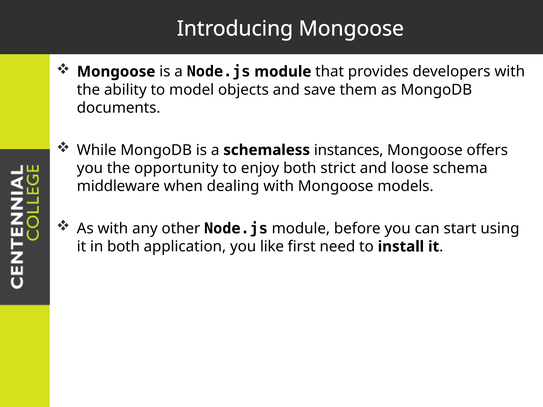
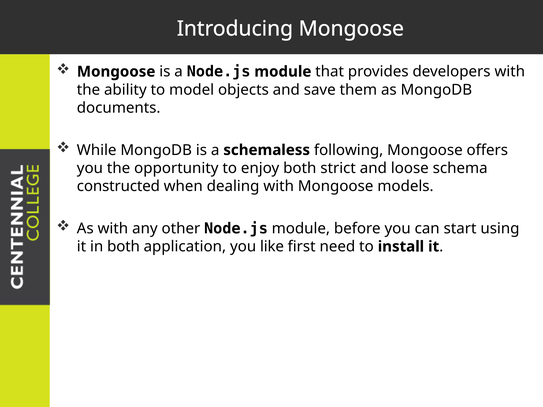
instances: instances -> following (349, 150)
middleware: middleware -> constructed (118, 186)
